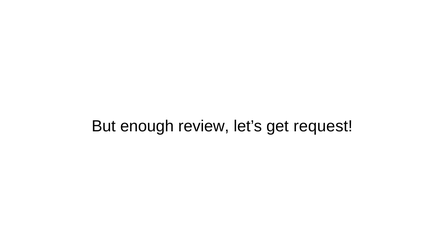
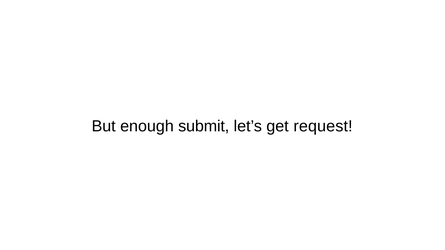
review: review -> submit (204, 126)
